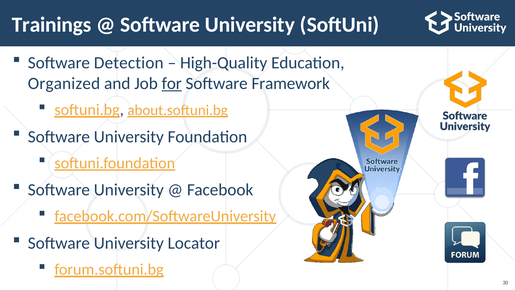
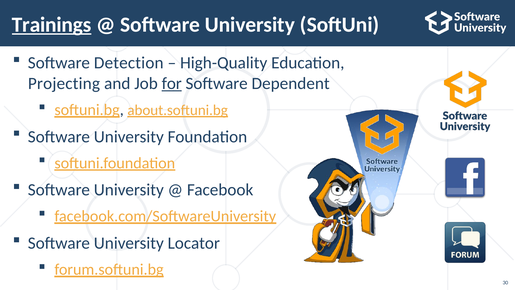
Trainings underline: none -> present (52, 25)
Organized: Organized -> Projecting (64, 83)
Framework: Framework -> Dependent (291, 83)
